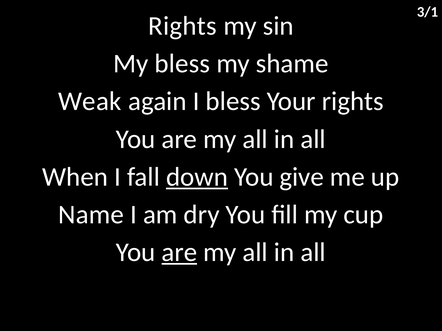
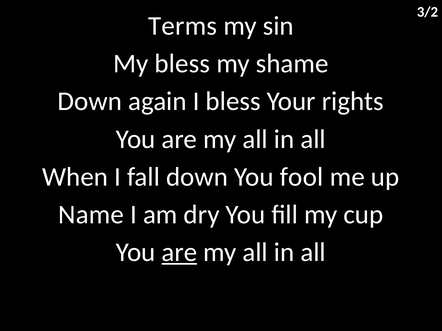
3/1: 3/1 -> 3/2 (427, 12)
Rights: Rights -> Terms (183, 26)
Weak: Weak -> Down (90, 102)
down underline: present -> none (197, 177)
give: give -> fool (302, 177)
